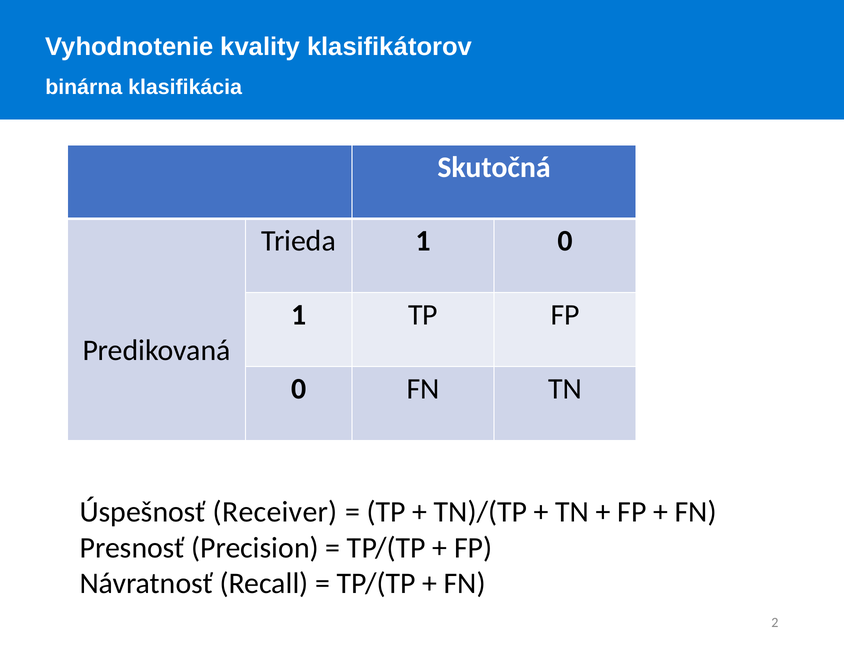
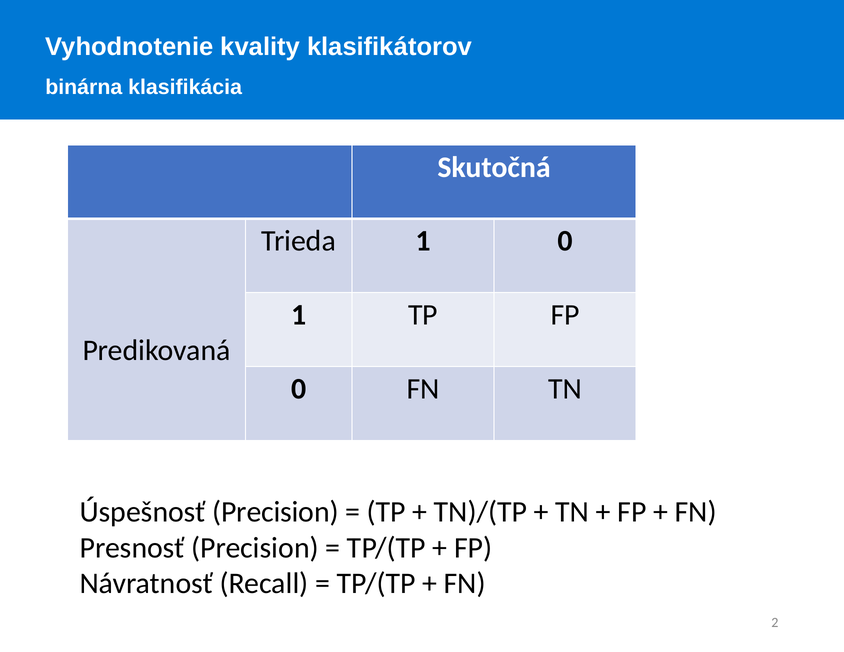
Úspešnosť Receiver: Receiver -> Precision (275, 512)
